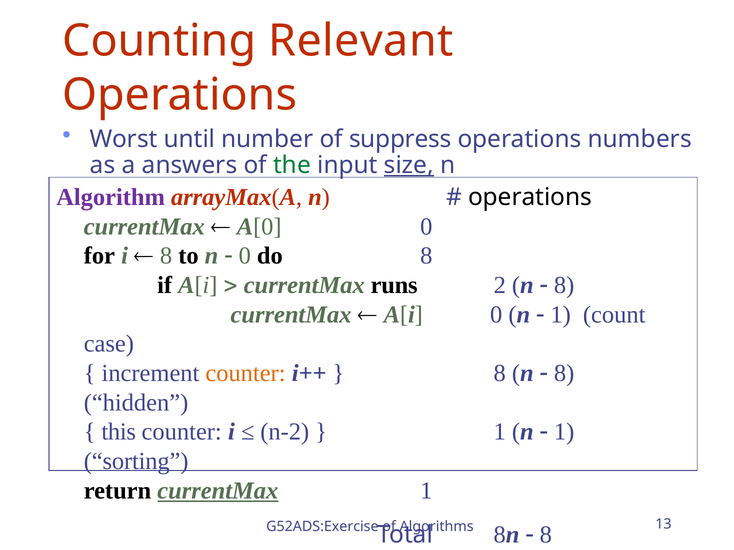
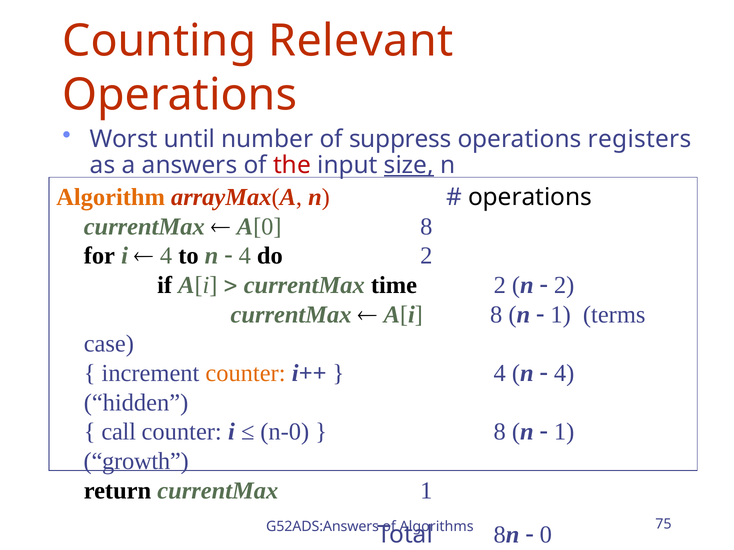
numbers: numbers -> registers (640, 139)
the colour: green -> red (292, 165)
Algorithm colour: purple -> orange (111, 197)
A[0 0: 0 -> 8 (426, 227)
8: 8 -> 4 (166, 256)
0: 0 -> 4 (245, 256)
do 8: 8 -> 2 (426, 256)
runs: runs -> time (394, 286)
8: 8 -> 2 (564, 286)
A[i 0: 0 -> 8 (496, 315)
count: count -> terms (614, 315)
8: 8 -> 4 (500, 374)
8: 8 -> 4 (564, 374)
this: this -> call (119, 432)
n-2: n-2 -> n-0 (285, 432)
1: 1 -> 8 (500, 432)
sorting: sorting -> growth (136, 462)
currentMax underline: present -> none (218, 491)
G52ADS:Exercise: G52ADS:Exercise -> G52ADS:Answers (322, 527)
13: 13 -> 75 (663, 525)
8: 8 -> 0 (546, 535)
